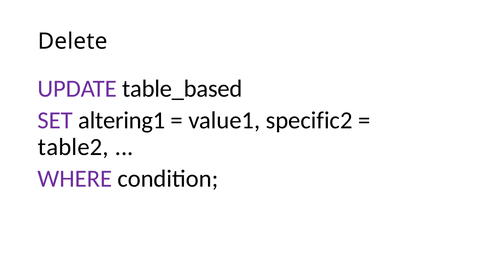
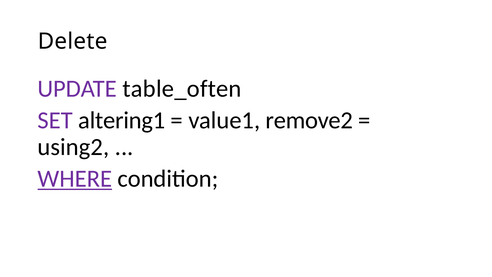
table_based: table_based -> table_often (182, 89)
specific2: specific2 -> remove2 (309, 120)
table2: table2 -> using2 (73, 147)
WHERE underline: none -> present (75, 179)
